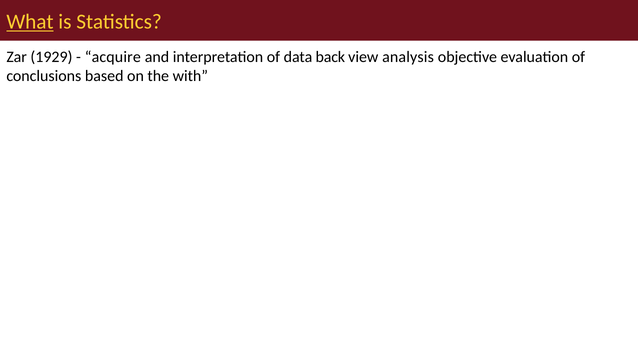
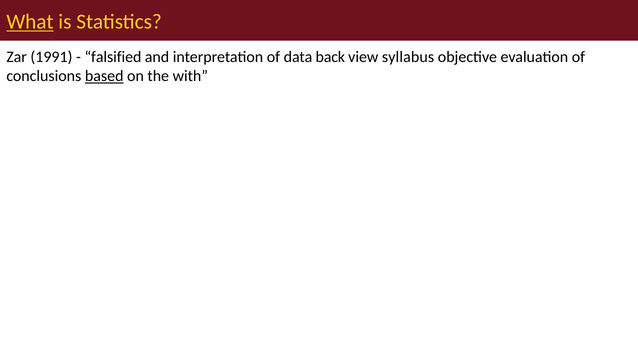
1929: 1929 -> 1991 (51, 57)
acquire: acquire -> falsified (113, 57)
analysis: analysis -> syllabus (408, 57)
based underline: none -> present (104, 76)
